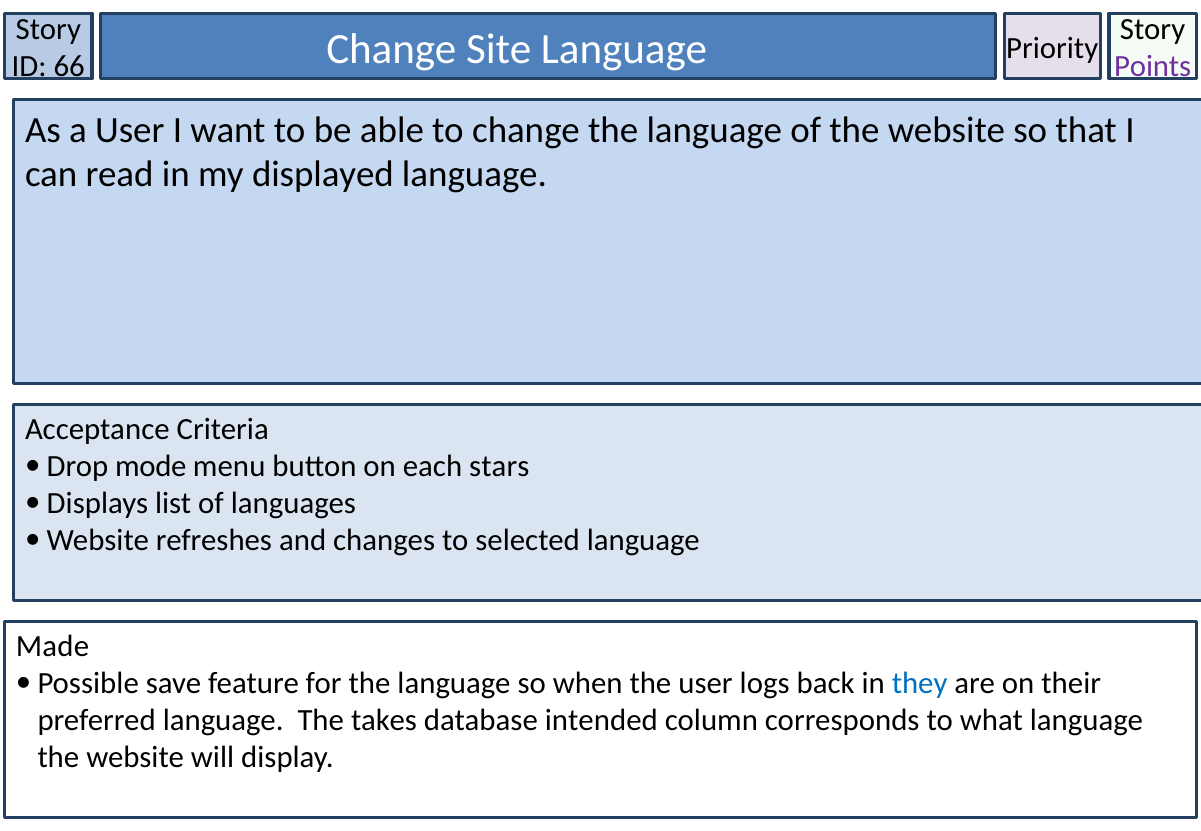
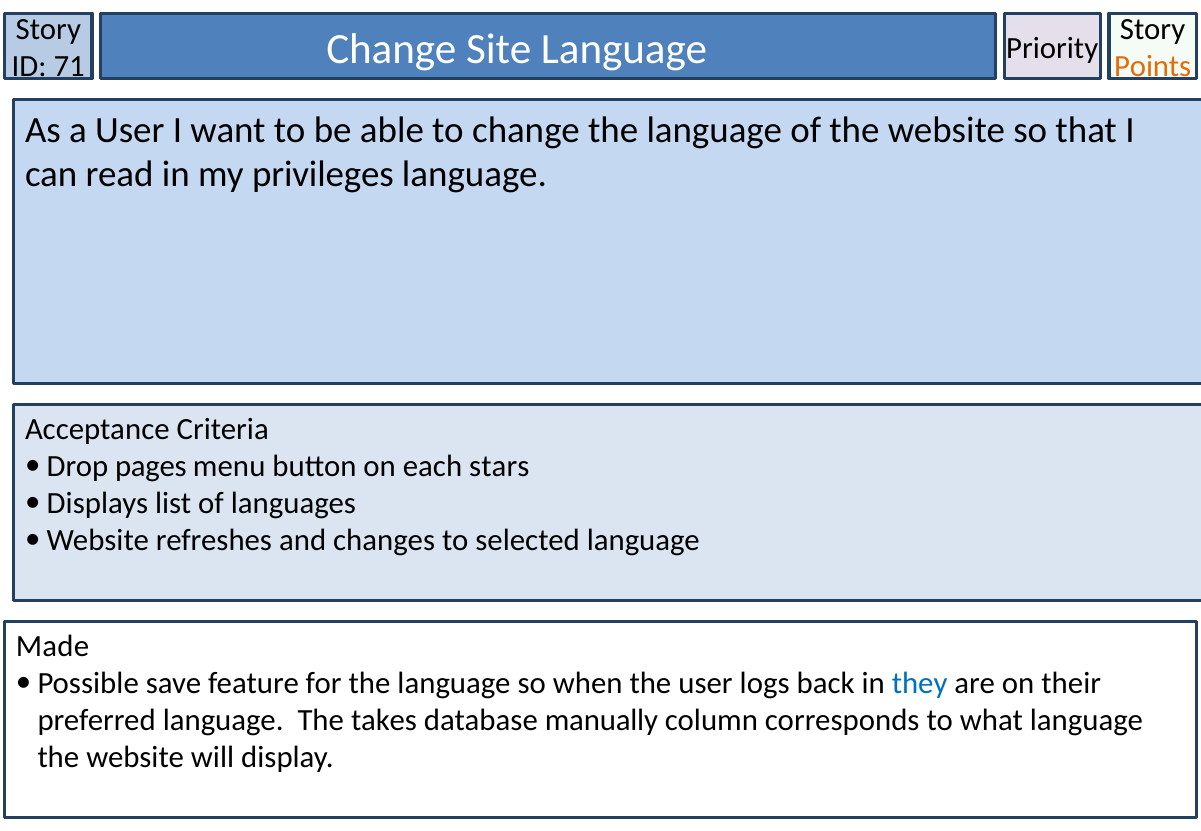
66: 66 -> 71 (69, 67)
Points colour: purple -> orange (1153, 67)
displayed: displayed -> privileges (323, 174)
mode: mode -> pages (151, 466)
intended: intended -> manually (601, 721)
